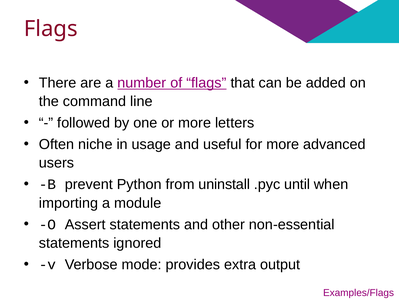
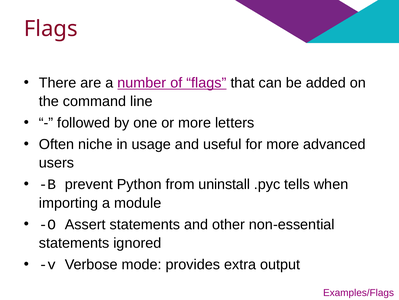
until: until -> tells (297, 184)
